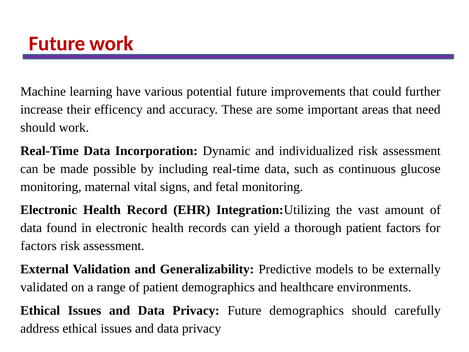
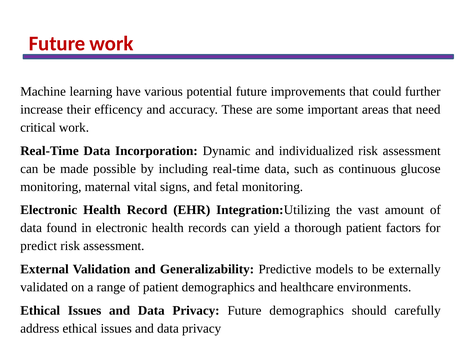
should: should -> critical (38, 127)
factors: factors -> predict (39, 246)
